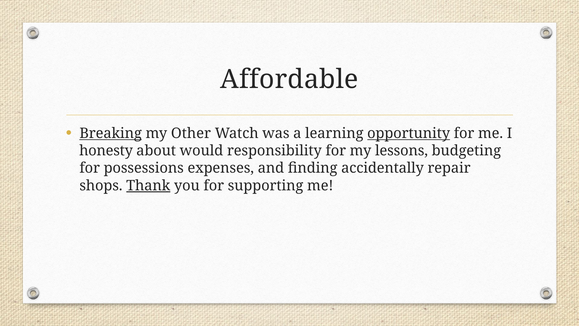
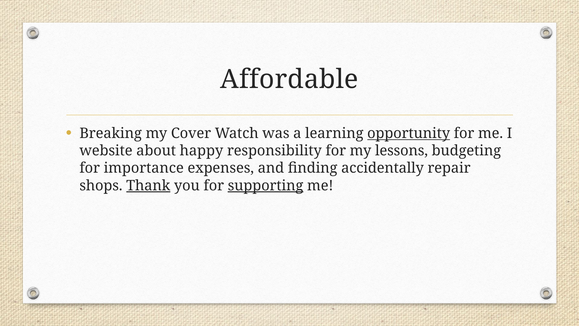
Breaking underline: present -> none (111, 133)
Other: Other -> Cover (191, 133)
honesty: honesty -> website (106, 151)
would: would -> happy (201, 151)
possessions: possessions -> importance (144, 168)
supporting underline: none -> present (266, 185)
